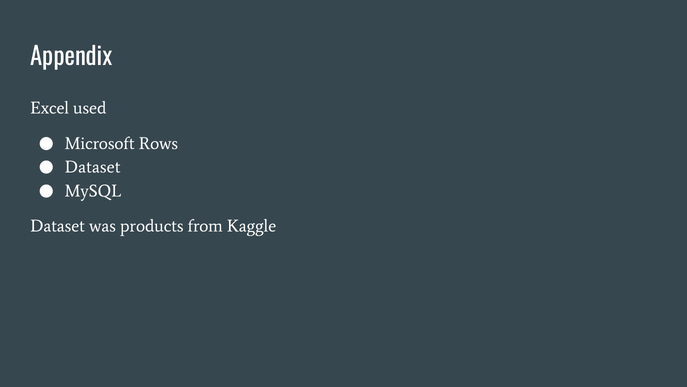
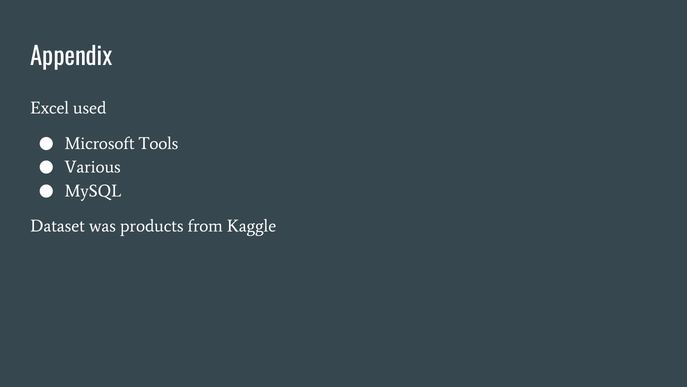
Rows: Rows -> Tools (158, 143)
Dataset: Dataset -> Various (93, 167)
